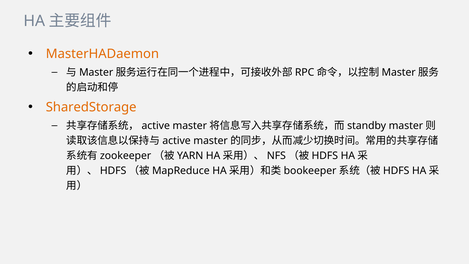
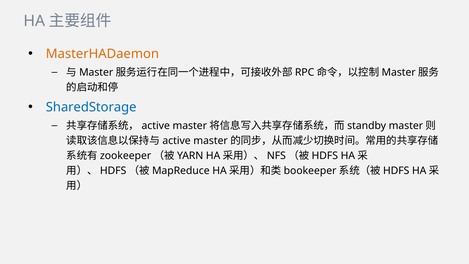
SharedStorage colour: orange -> blue (91, 107)
